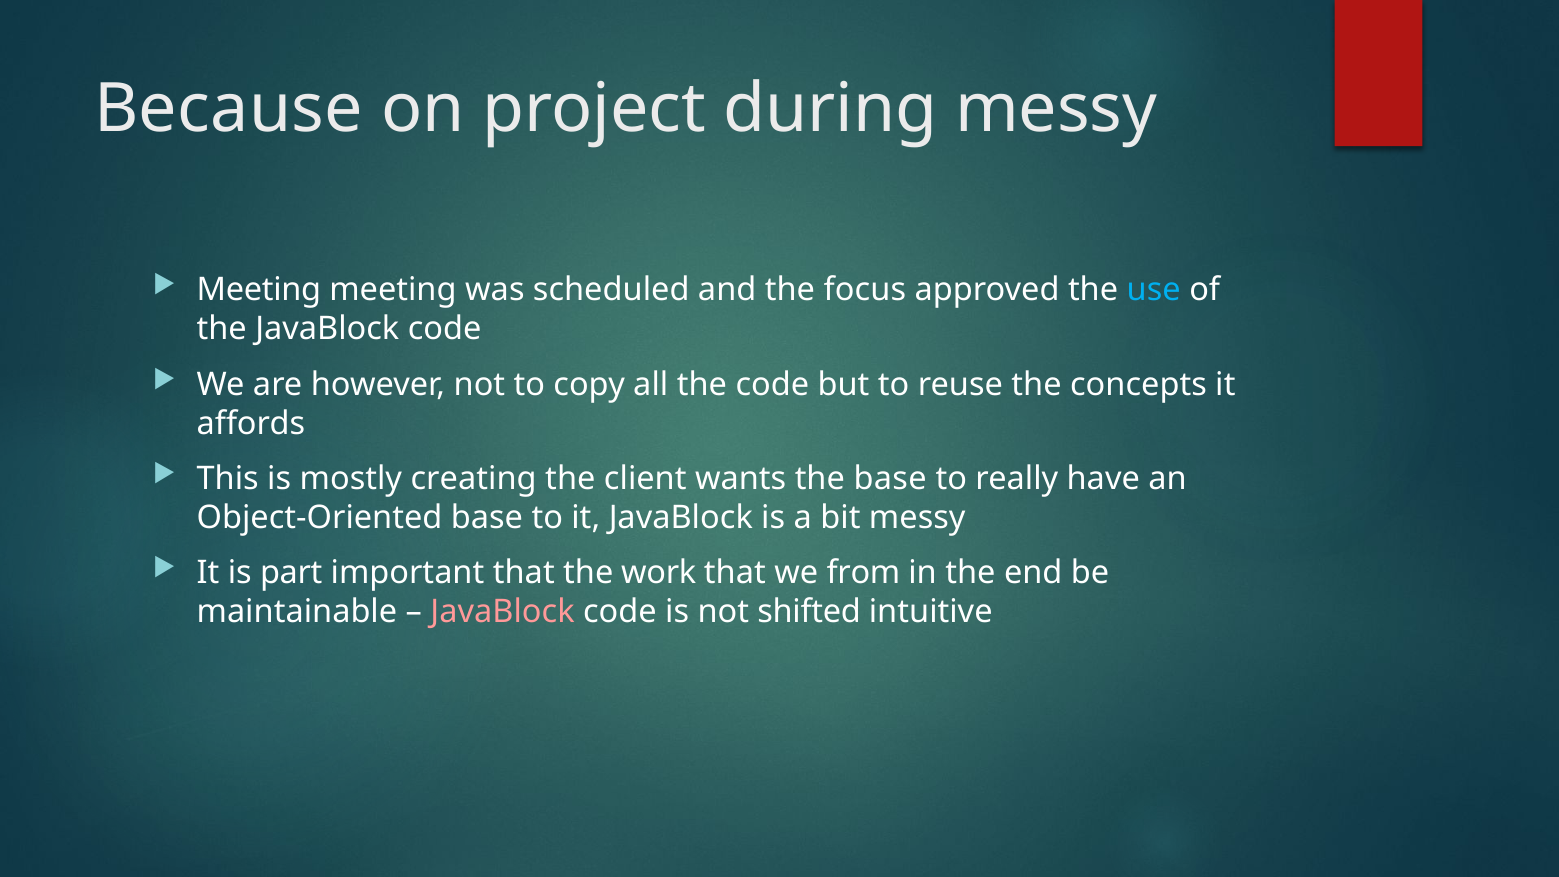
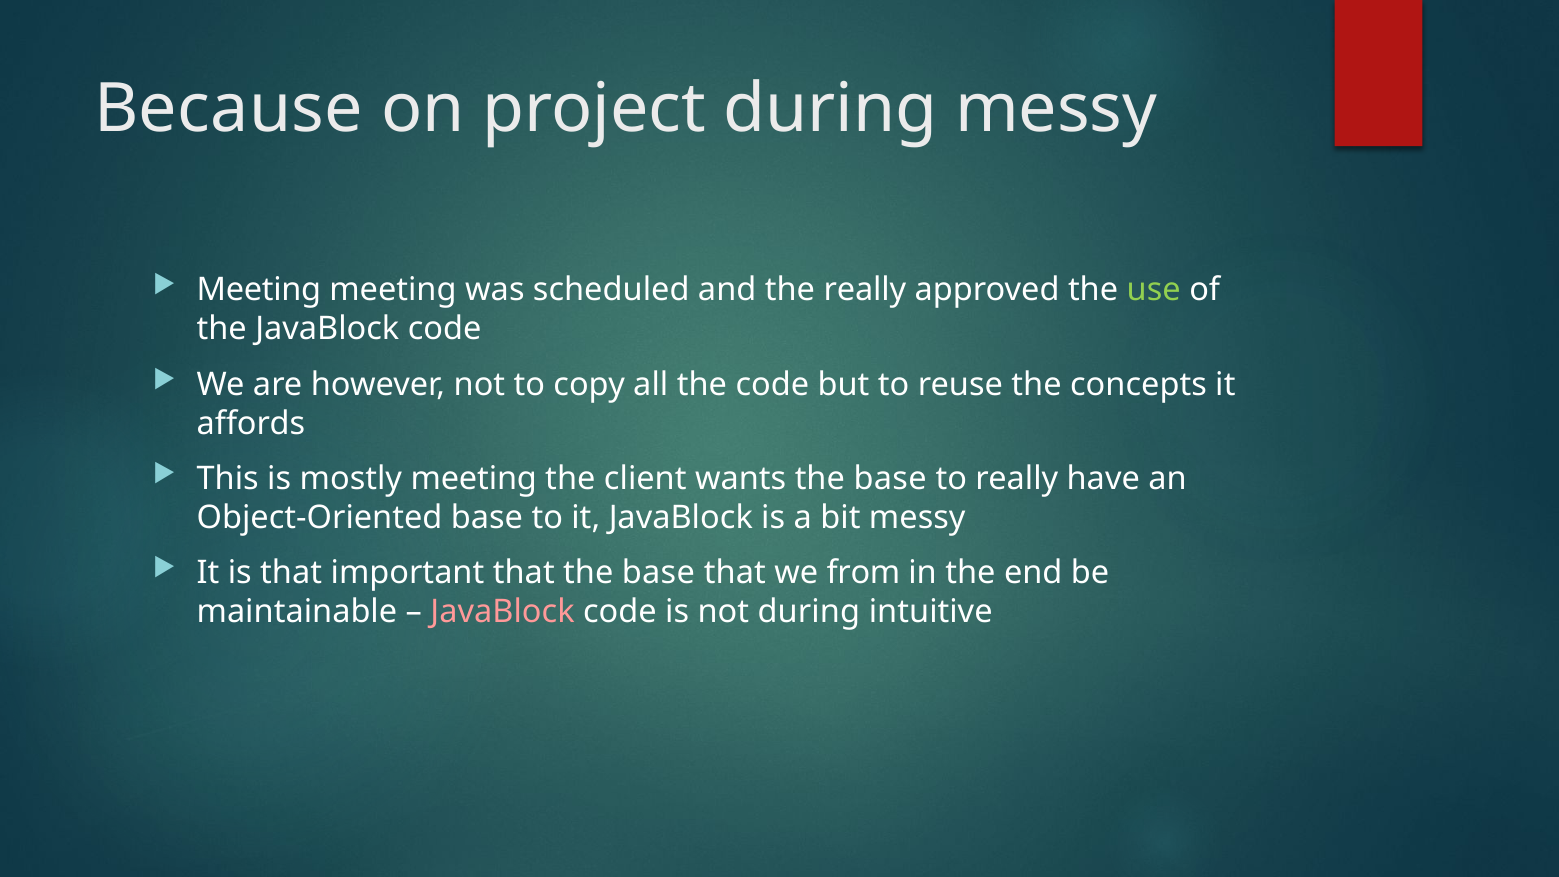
the focus: focus -> really (865, 290)
use colour: light blue -> light green (1154, 290)
mostly creating: creating -> meeting (474, 479)
is part: part -> that (291, 573)
that the work: work -> base (658, 573)
not shifted: shifted -> during (809, 612)
